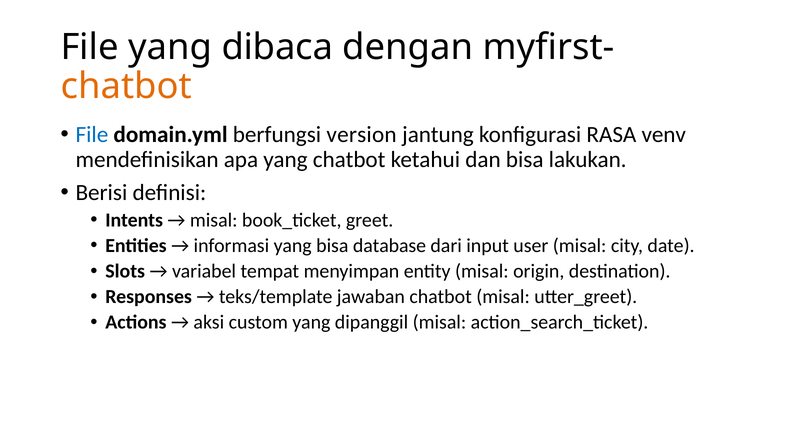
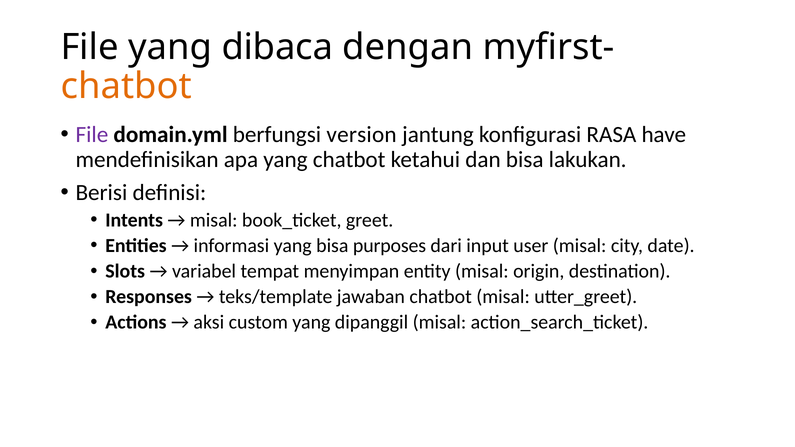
File colour: blue -> purple (92, 134)
venv: venv -> have (664, 134)
database: database -> purposes (390, 246)
